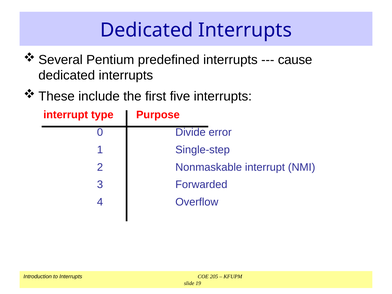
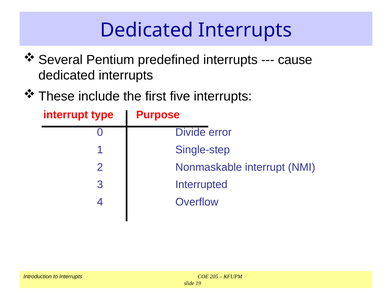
Forwarded: Forwarded -> Interrupted (201, 185)
